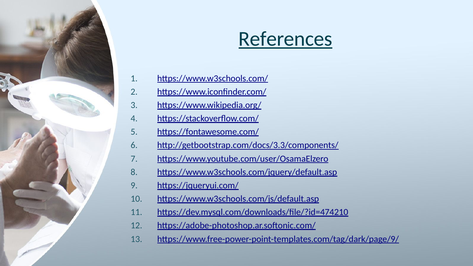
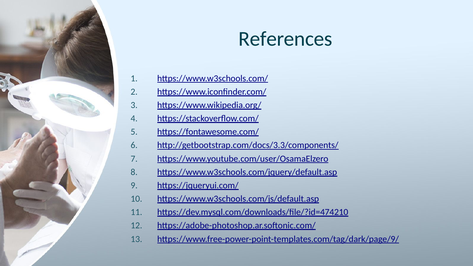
References underline: present -> none (285, 39)
